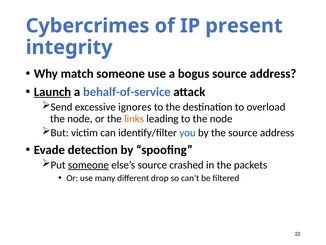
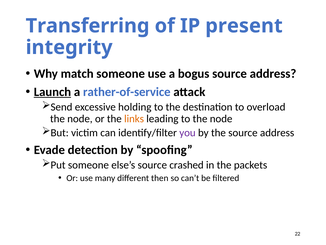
Cybercrimes: Cybercrimes -> Transferring (88, 26)
behalf-of-service: behalf-of-service -> rather-of-service (127, 92)
ignores: ignores -> holding (135, 107)
you colour: blue -> purple (187, 132)
someone underline: present -> none (88, 165)
drop: drop -> then (160, 178)
